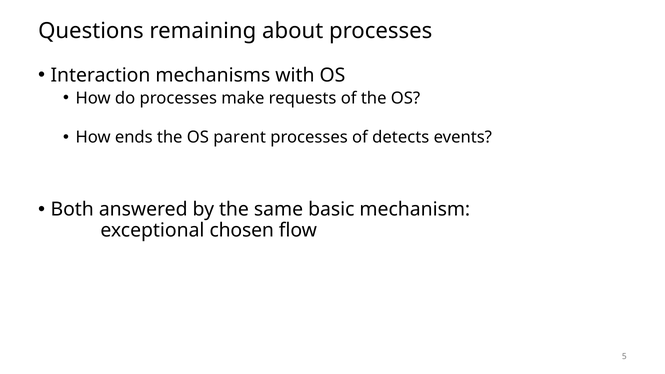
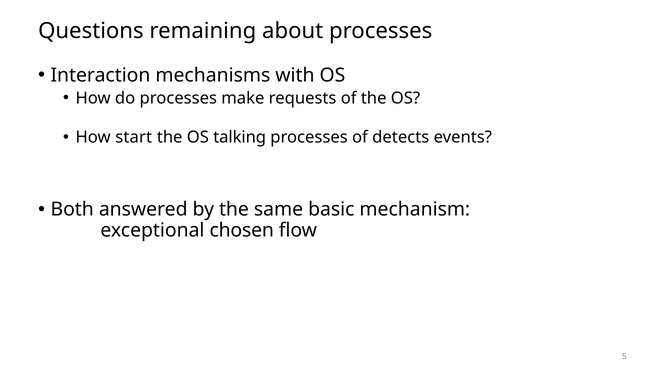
ends: ends -> start (134, 137)
parent: parent -> talking (240, 137)
